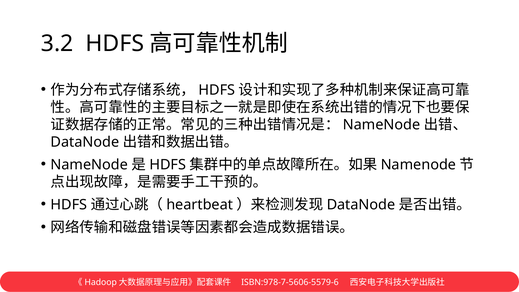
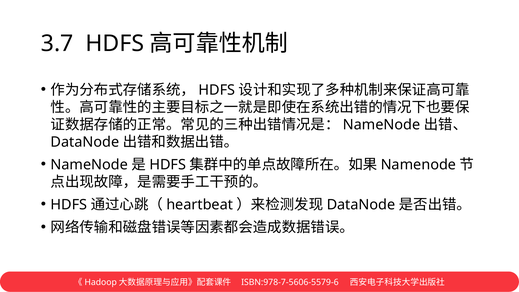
3.2: 3.2 -> 3.7 (57, 44)
